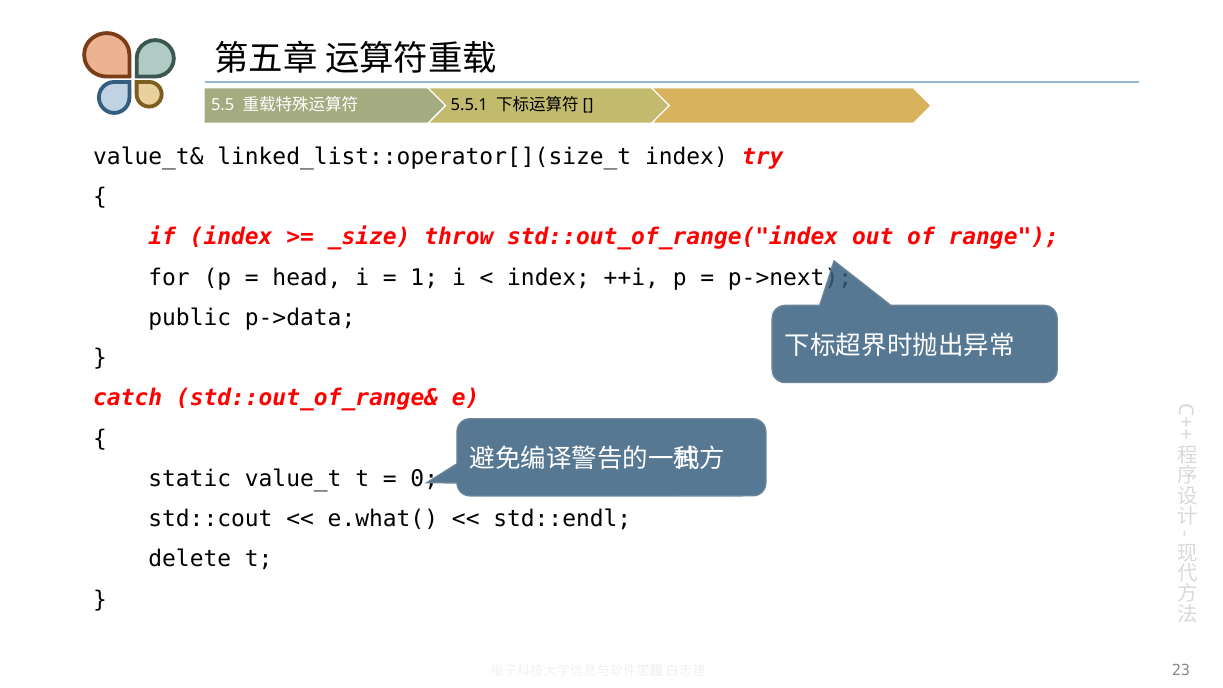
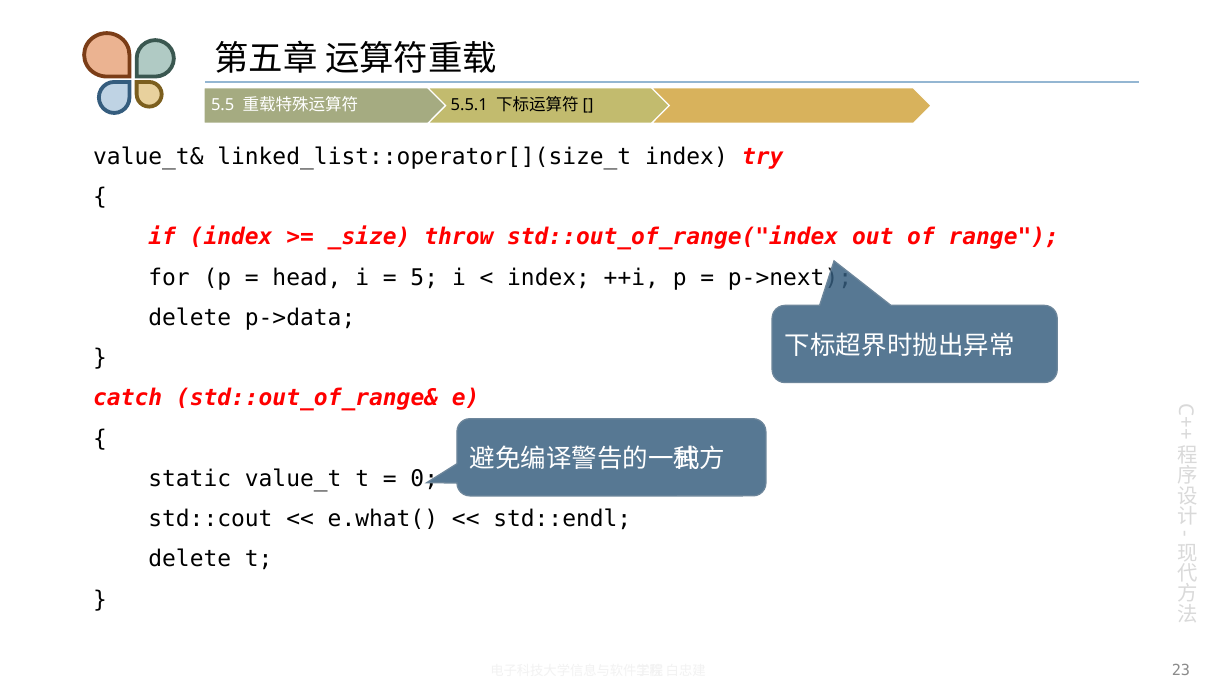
1: 1 -> 5 (424, 277)
public: public -> delete (190, 318)
